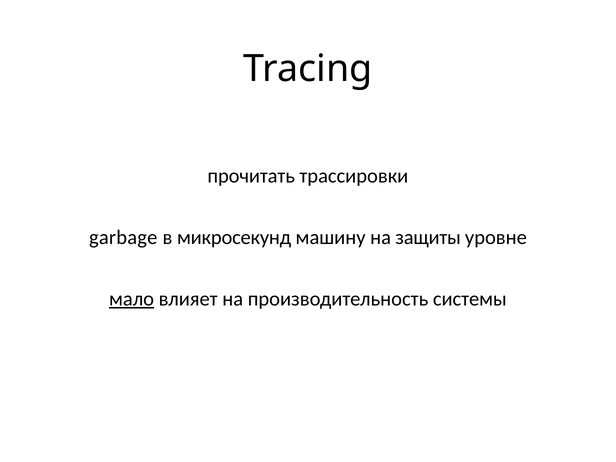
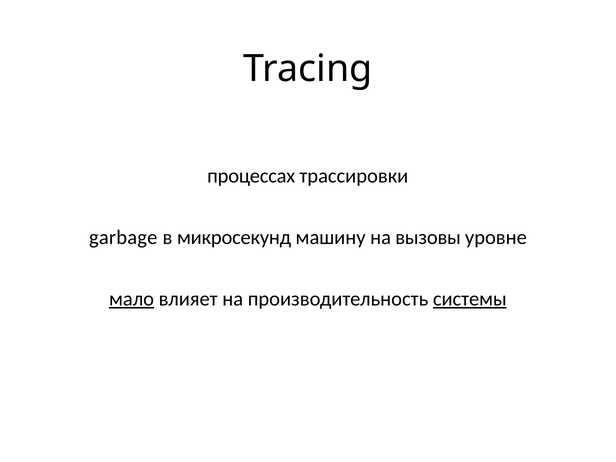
прочитать: прочитать -> процессах (251, 176)
защиты: защиты -> вызовы (428, 237)
системы underline: none -> present (470, 299)
